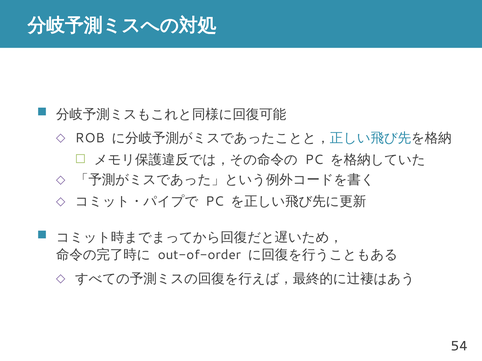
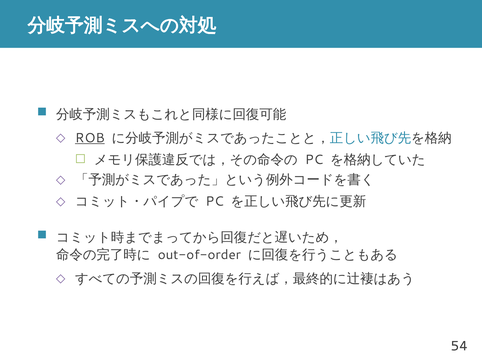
ROB underline: none -> present (90, 138)
